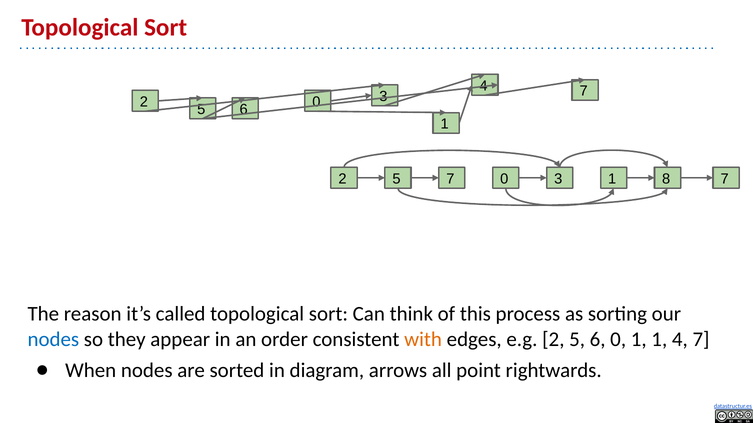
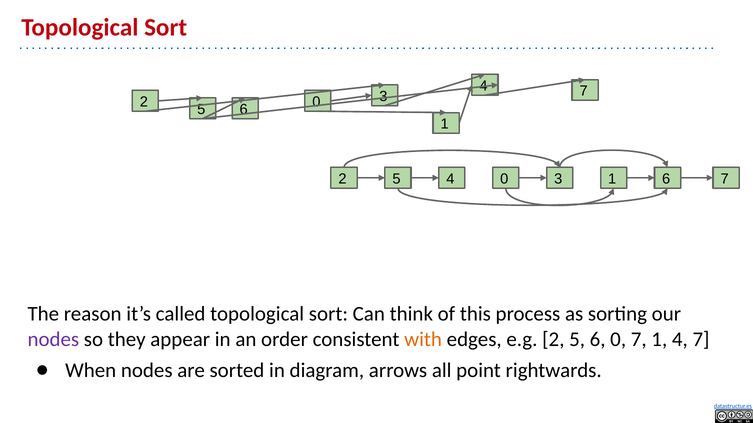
5 7: 7 -> 4 (450, 179)
3 8: 8 -> 6 (666, 179)
nodes colour: blue -> purple (53, 340)
6 0 1: 1 -> 7 (639, 340)
